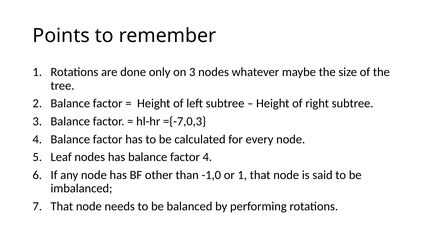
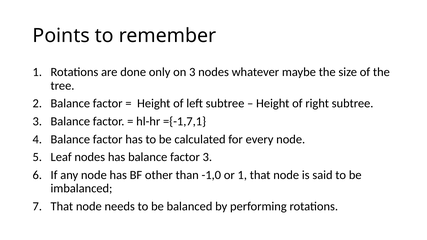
={-7,0,3: ={-7,0,3 -> ={-1,7,1 (185, 121)
factor 4: 4 -> 3 (207, 157)
